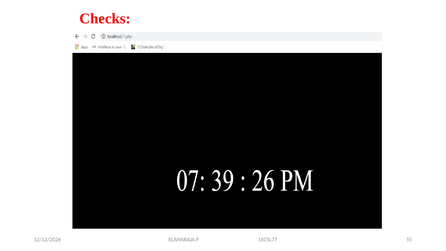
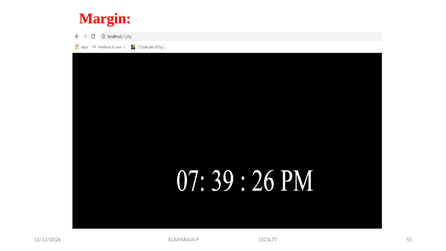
Checks: Checks -> Margin (105, 19)
